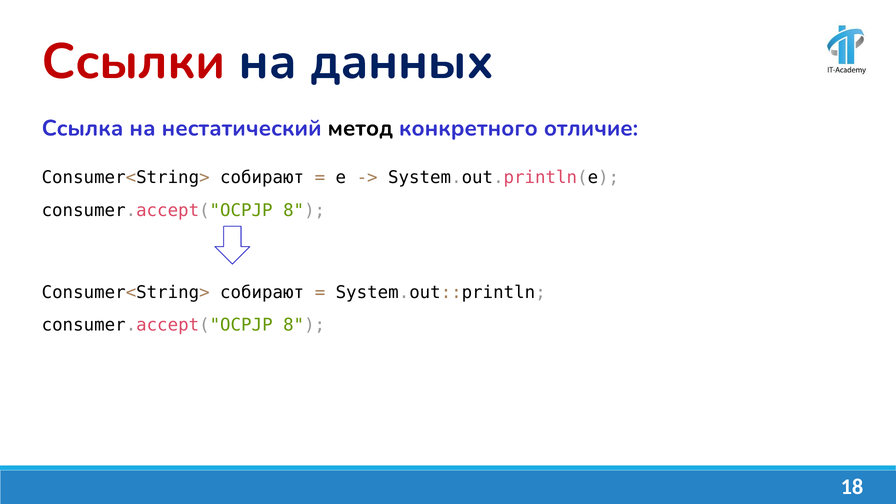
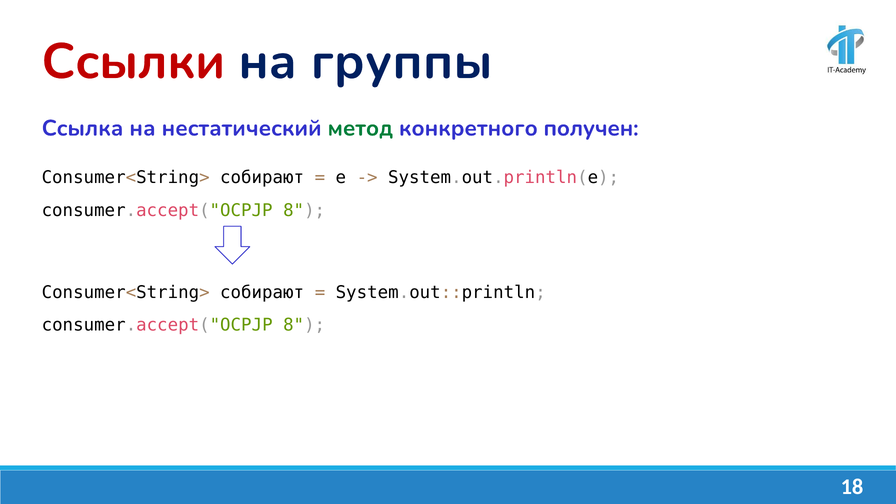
данных: данных -> группы (402, 62)
метод colour: black -> green (360, 128)
отличие: отличие -> получен (591, 128)
